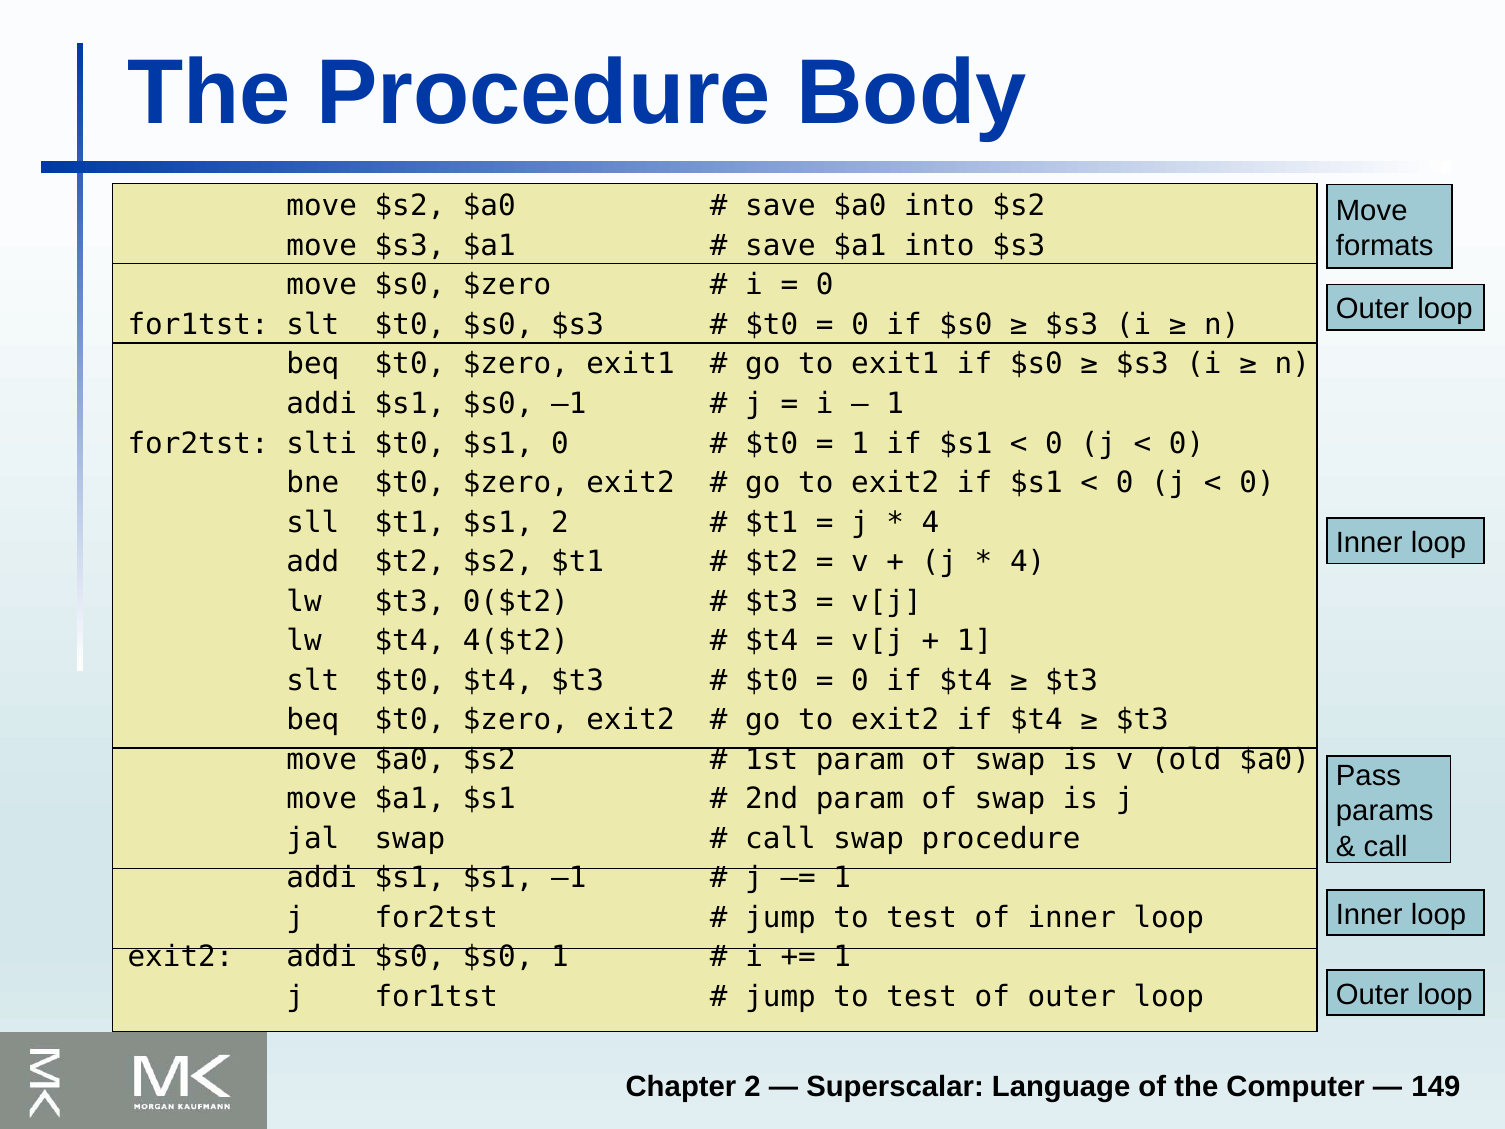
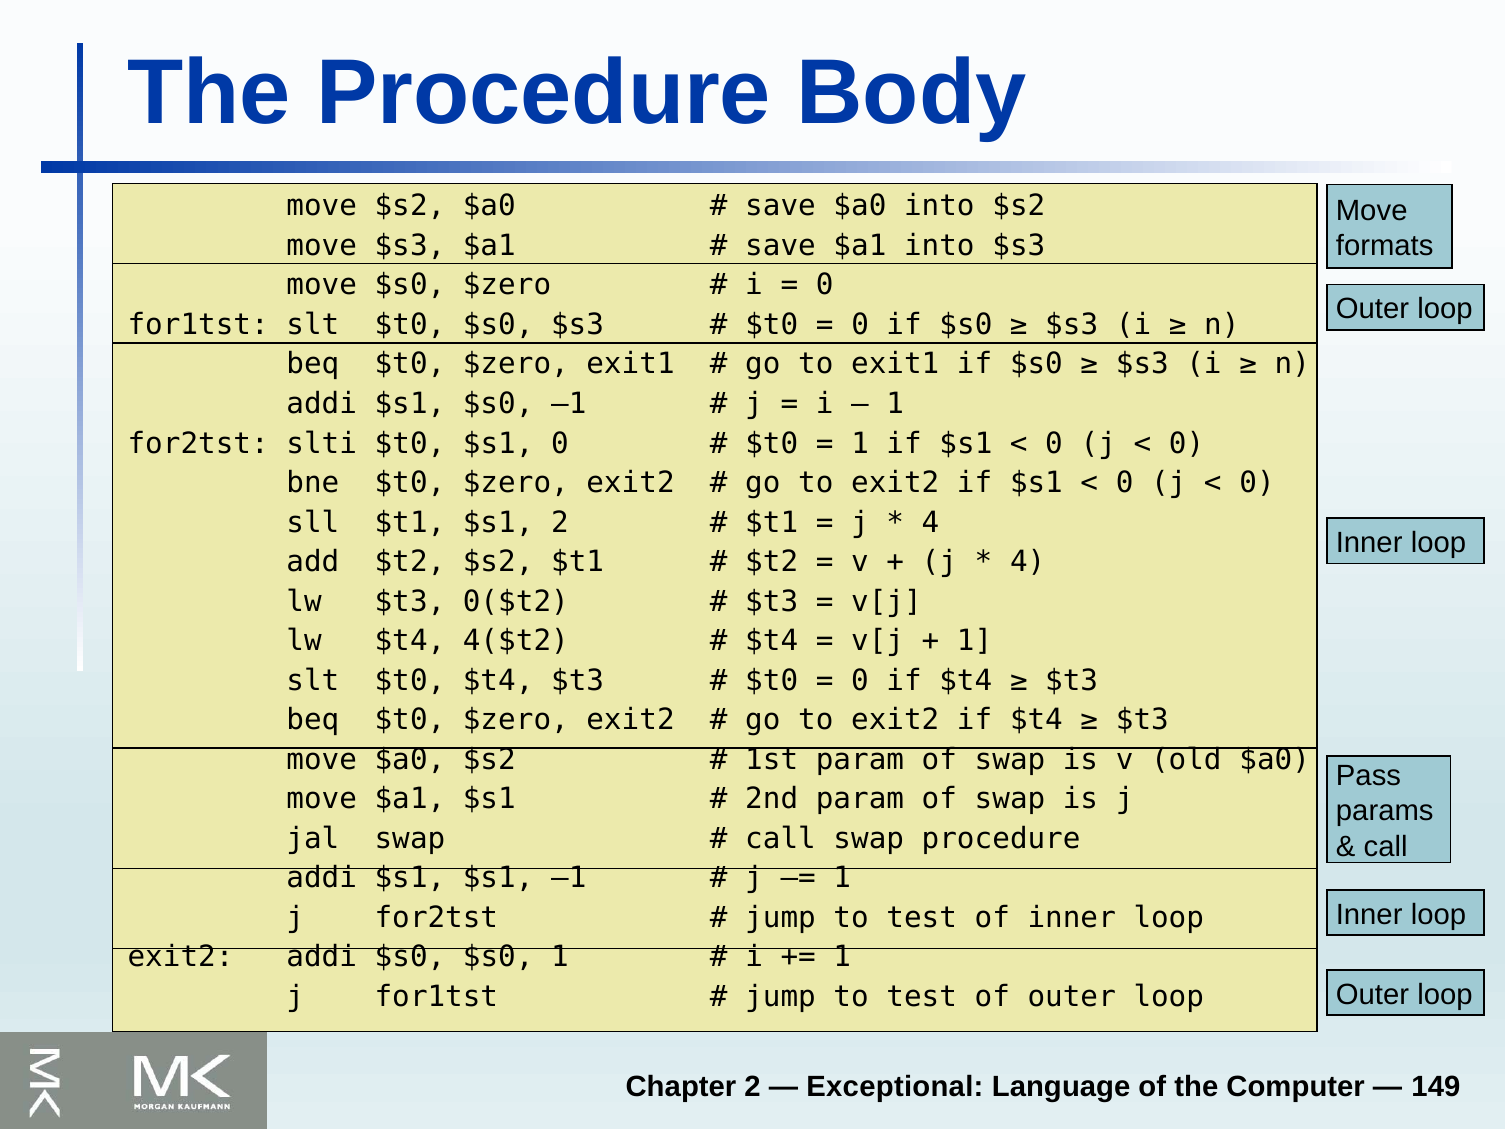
Superscalar: Superscalar -> Exceptional (895, 1086)
